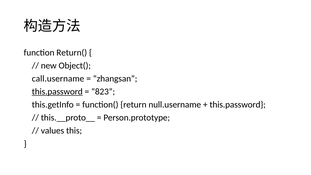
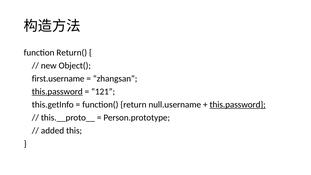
call.username: call.username -> first.username (58, 79)
823: 823 -> 121 (103, 92)
this.password underline: none -> present (238, 105)
values: values -> added (52, 131)
